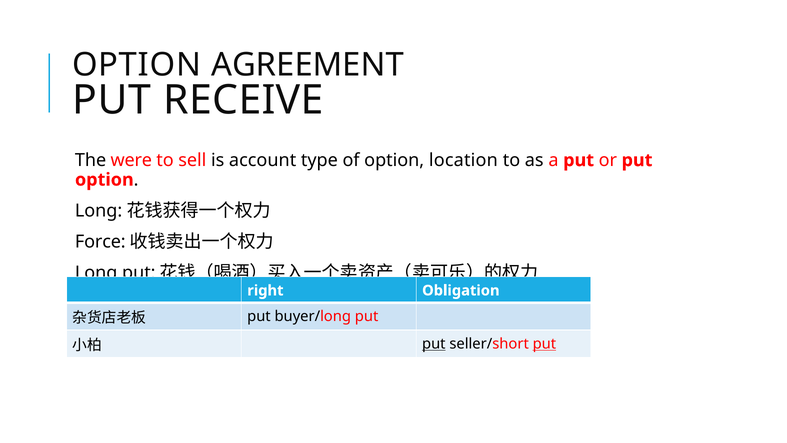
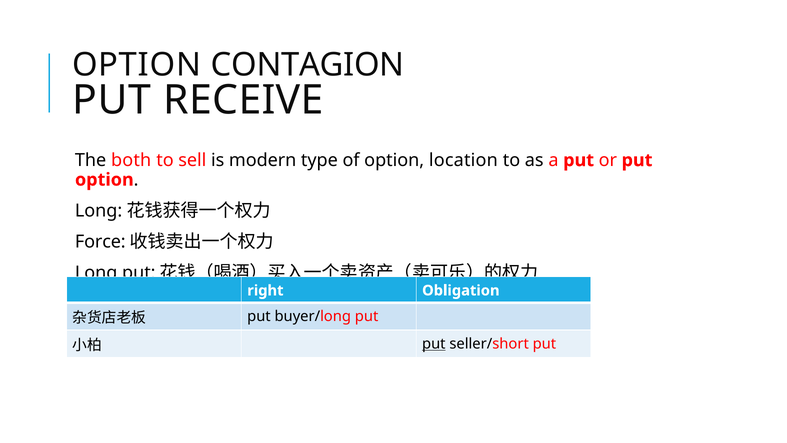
AGREEMENT: AGREEMENT -> CONTAGION (308, 65)
were: were -> both (131, 160)
account: account -> modern (263, 160)
put underline: present -> none (544, 344)
